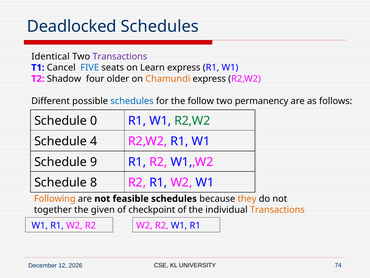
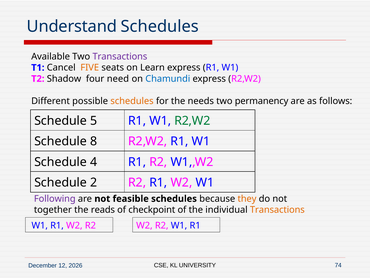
Deadlocked: Deadlocked -> Understand (72, 26)
Identical: Identical -> Available (51, 56)
FIVE colour: blue -> orange (90, 68)
older: older -> need (118, 79)
Chamundi colour: orange -> blue (168, 79)
schedules colour: blue -> orange (132, 101)
follow: follow -> needs (201, 101)
0: 0 -> 5 (94, 121)
4: 4 -> 8 (94, 141)
9: 9 -> 4 (94, 162)
8: 8 -> 2 (94, 182)
Following colour: orange -> purple (55, 198)
given: given -> reads (103, 210)
